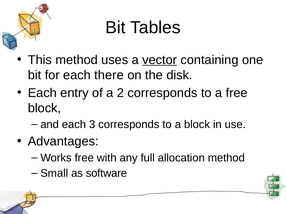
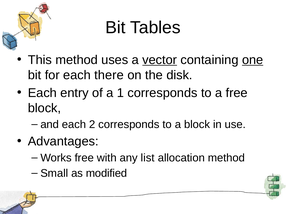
one underline: none -> present (253, 60)
2: 2 -> 1 (120, 93)
3: 3 -> 2 (92, 125)
full: full -> list (148, 158)
software: software -> modified (106, 174)
